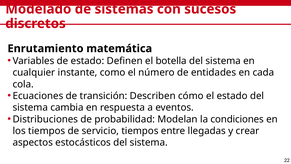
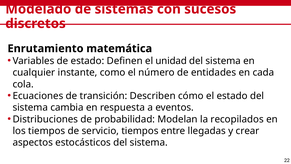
botella: botella -> unidad (171, 61)
condiciones: condiciones -> recopilados (237, 119)
